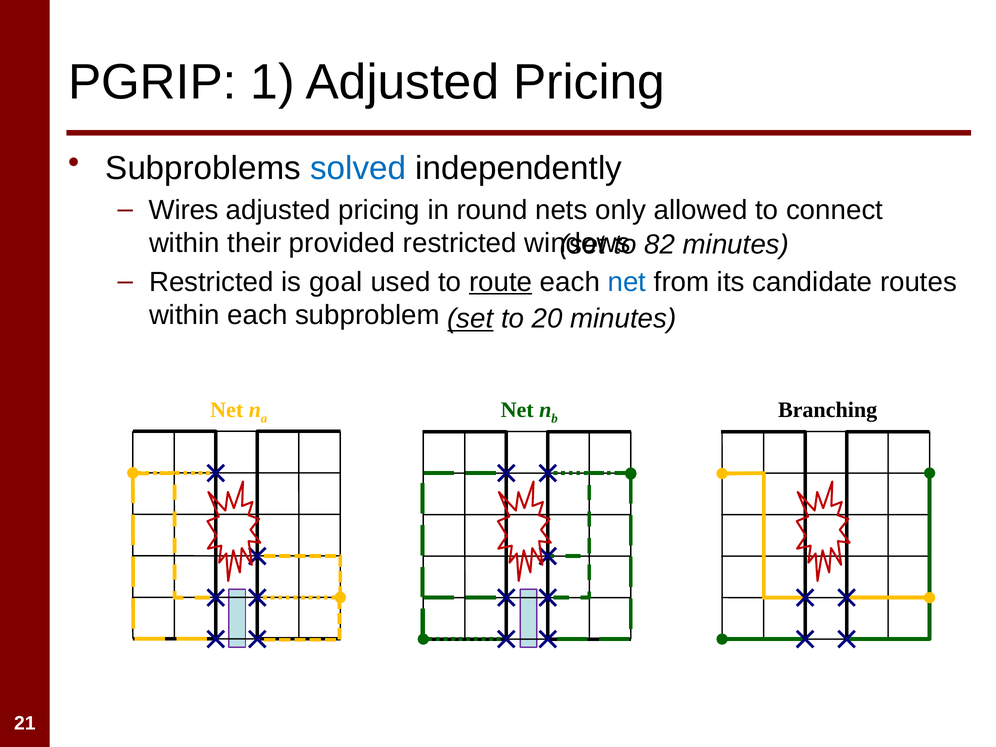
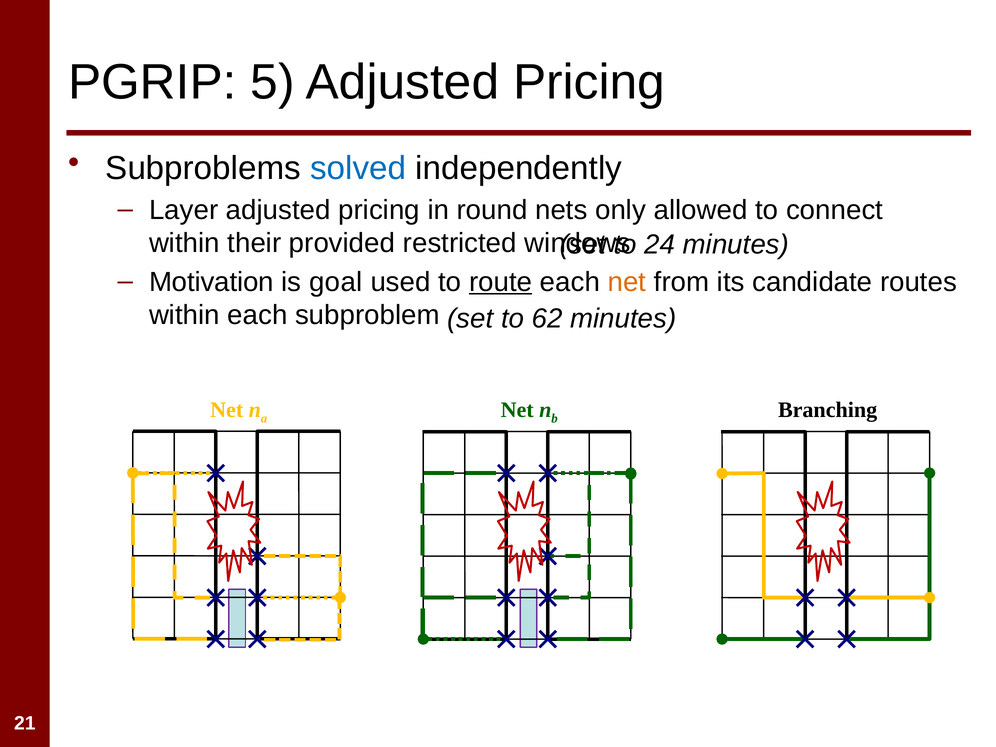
1: 1 -> 5 (273, 82)
Wires: Wires -> Layer (184, 210)
82: 82 -> 24 (660, 245)
Restricted: Restricted -> Motivation (211, 282)
net colour: blue -> orange (627, 282)
set underline: present -> none (470, 319)
20: 20 -> 62 (547, 319)
